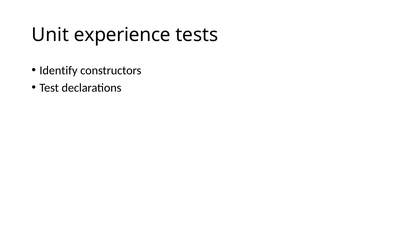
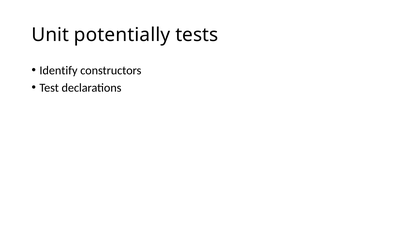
experience: experience -> potentially (122, 35)
